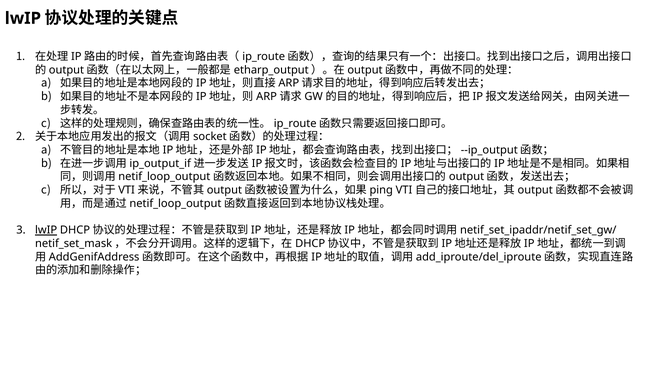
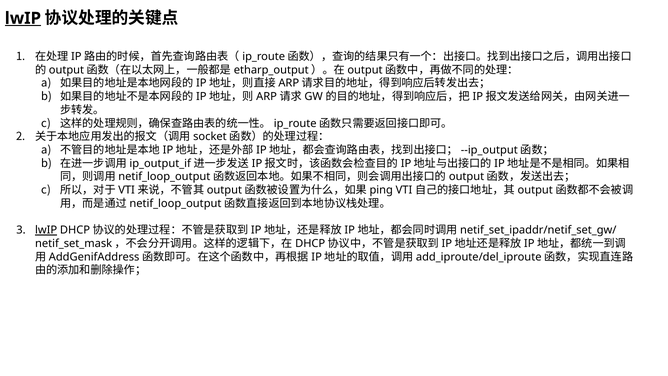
lwIP underline: none -> present (23, 18)
